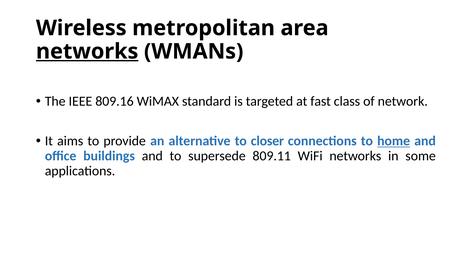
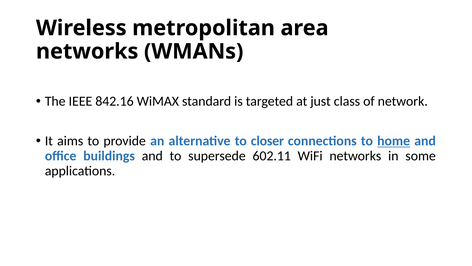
networks underline: present -> none (87, 51)
809.16: 809.16 -> 842.16 (114, 101)
fast: fast -> just (321, 101)
809.11: 809.11 -> 602.11 (272, 156)
